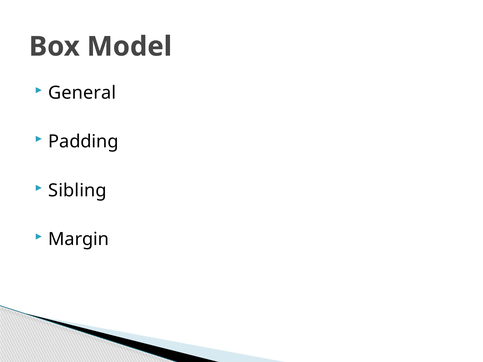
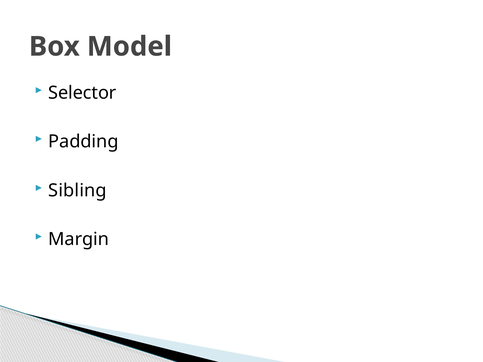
General: General -> Selector (82, 93)
